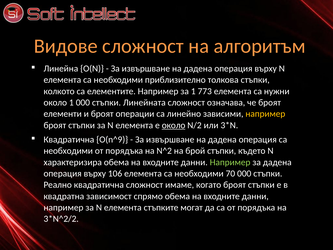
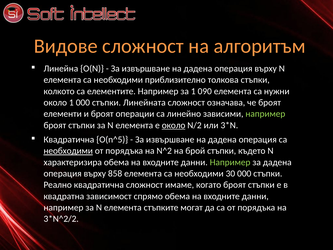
773: 773 -> 090 (205, 91)
например colour: yellow -> light green (265, 114)
O(n^9: O(n^9 -> O(n^5 (112, 139)
необходими underline: none -> present (68, 151)
106: 106 -> 858 (115, 173)
70: 70 -> 30 (230, 173)
